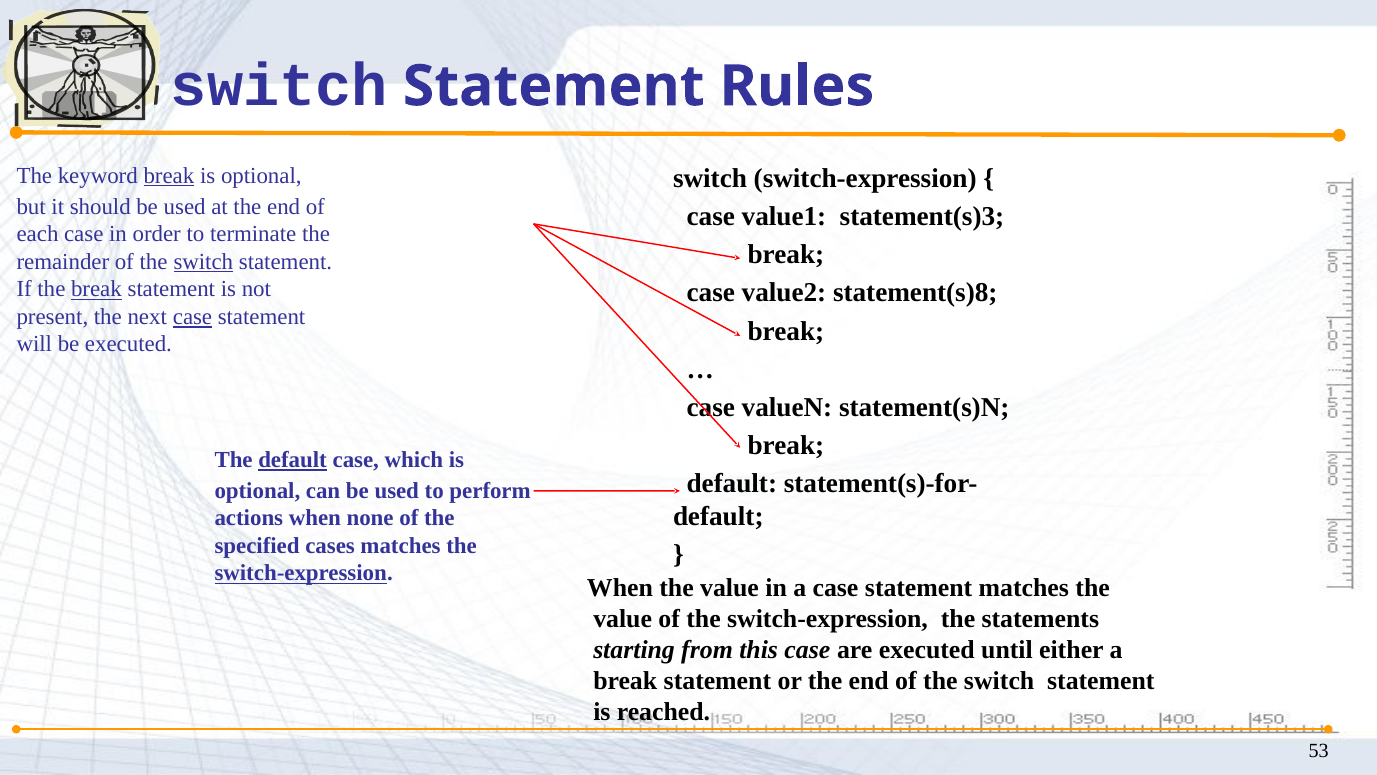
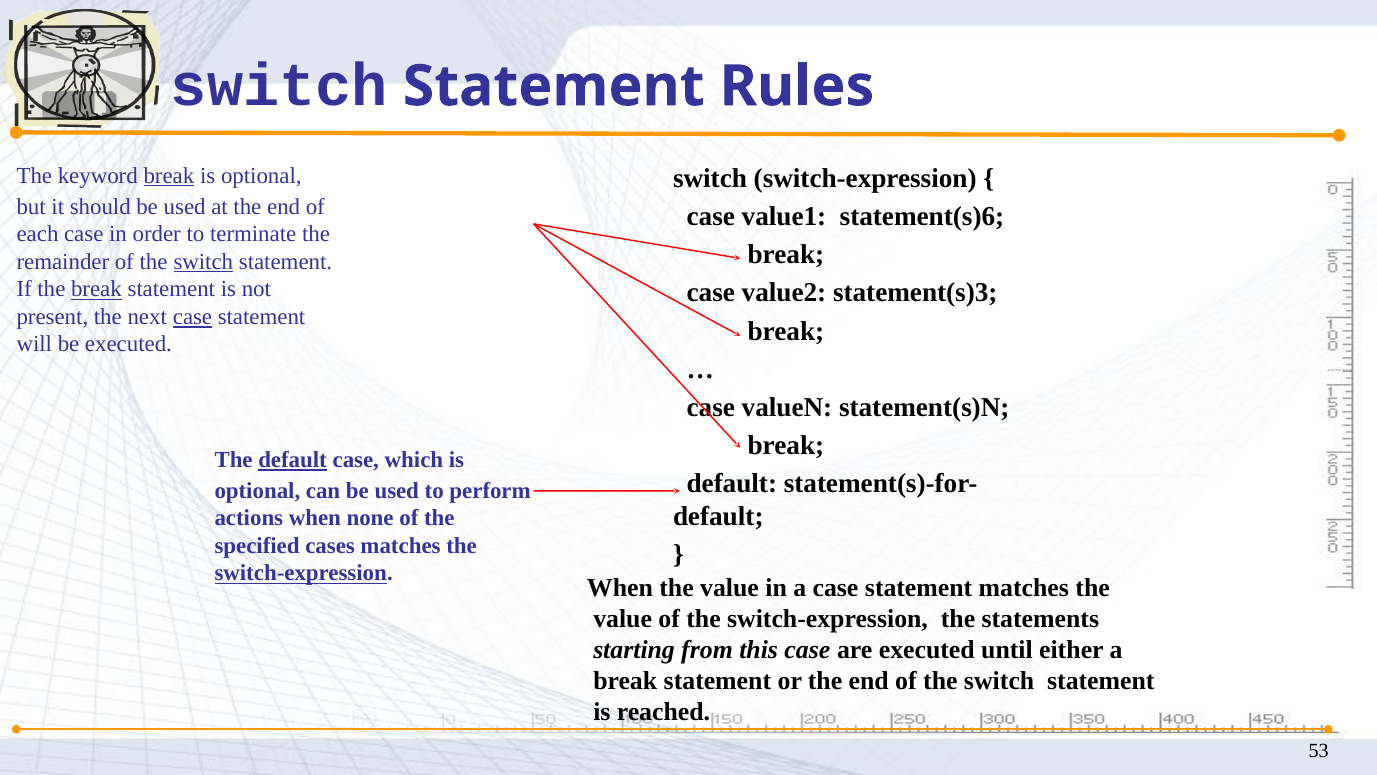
statement(s)3: statement(s)3 -> statement(s)6 (922, 217)
statement(s)8: statement(s)8 -> statement(s)3 (915, 293)
